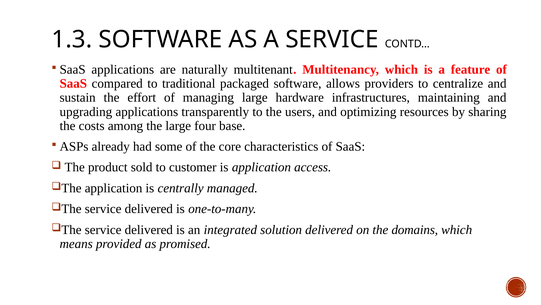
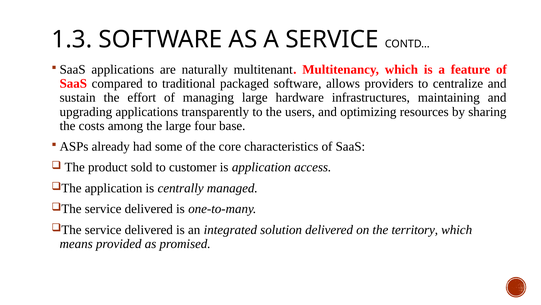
domains: domains -> territory (415, 229)
